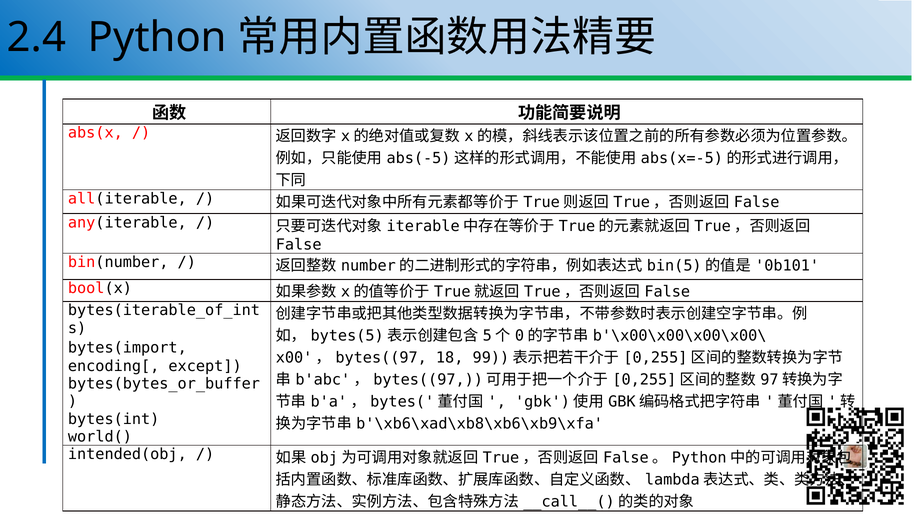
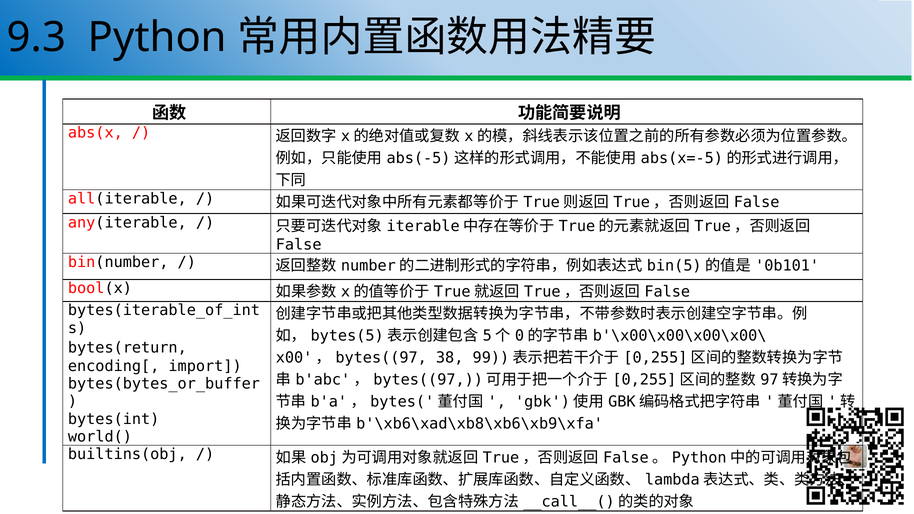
2.4: 2.4 -> 9.3 (37, 38)
bytes(import: bytes(import -> bytes(return (127, 348)
18: 18 -> 38 (450, 358)
except: except -> import (205, 366)
intended(obj: intended(obj -> builtins(obj (127, 454)
